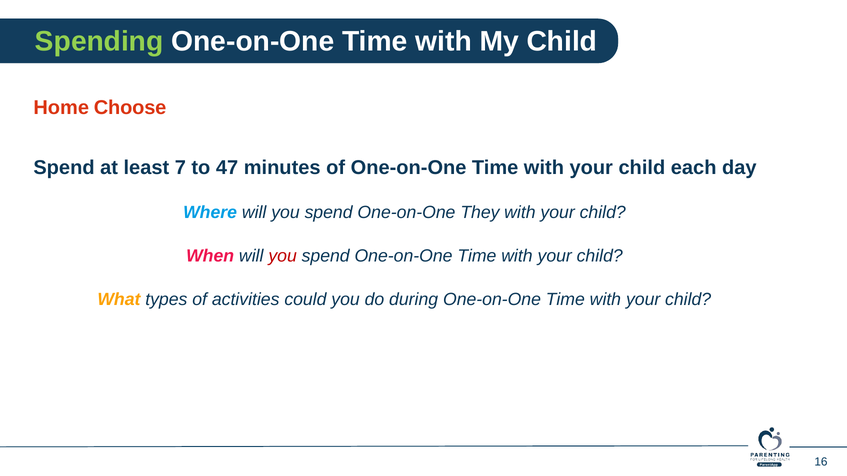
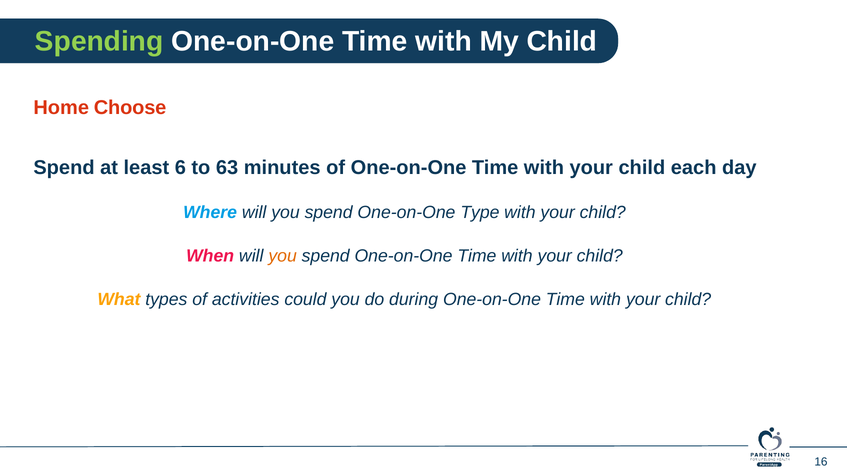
7: 7 -> 6 (180, 168)
47: 47 -> 63 (227, 168)
They: They -> Type (480, 212)
you colour: red -> orange (283, 256)
